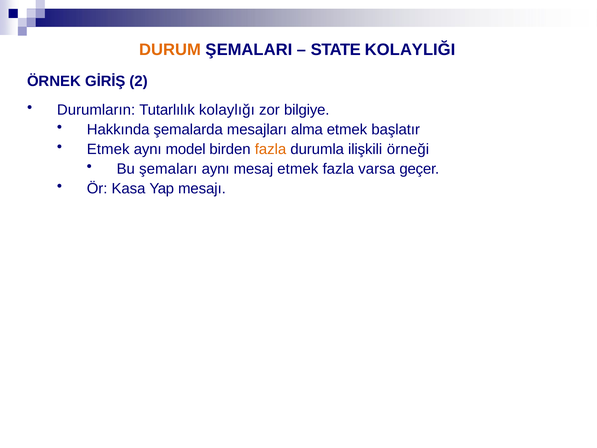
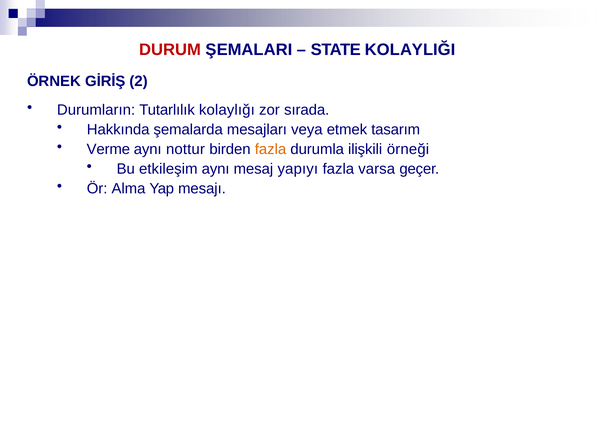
DURUM colour: orange -> red (170, 50)
bilgiye: bilgiye -> sırada (307, 110)
alma: alma -> veya (307, 129)
başlatır: başlatır -> tasarım (396, 129)
Etmek: Etmek -> Verme (108, 149)
model: model -> nottur (185, 149)
şemaları: şemaları -> etkileşim (168, 169)
mesaj etmek: etmek -> yapıyı (298, 169)
Kasa: Kasa -> Alma (128, 189)
